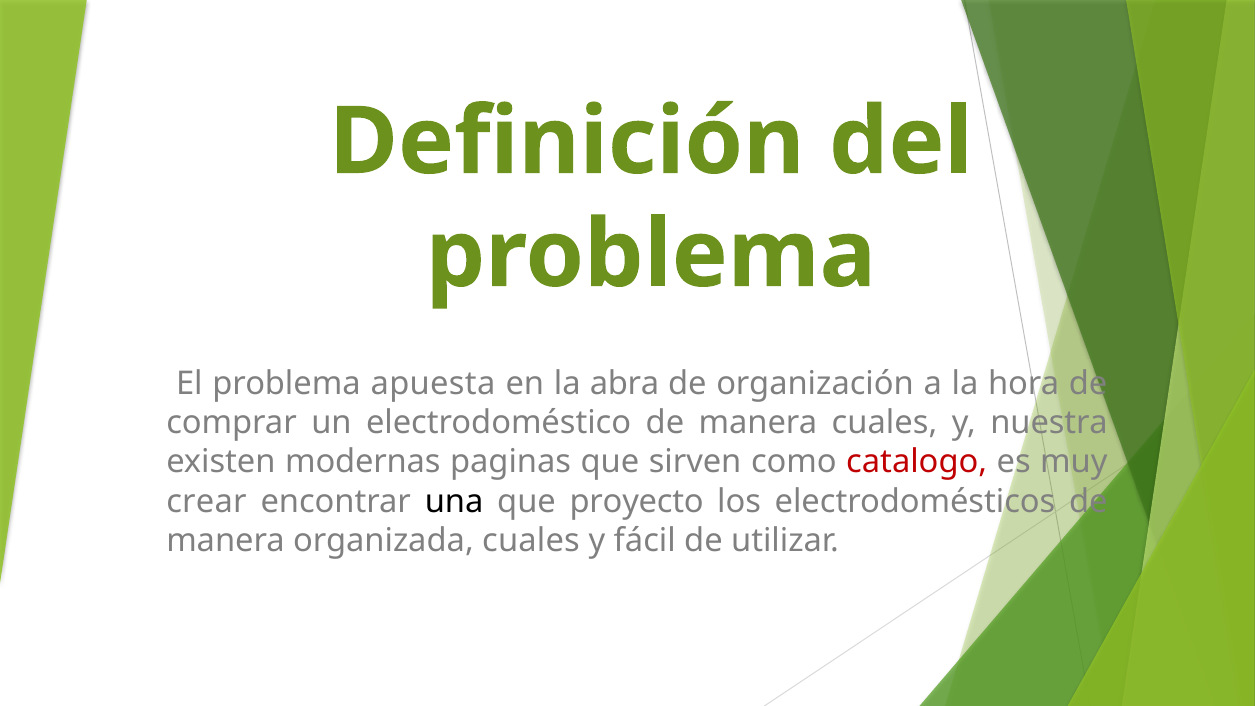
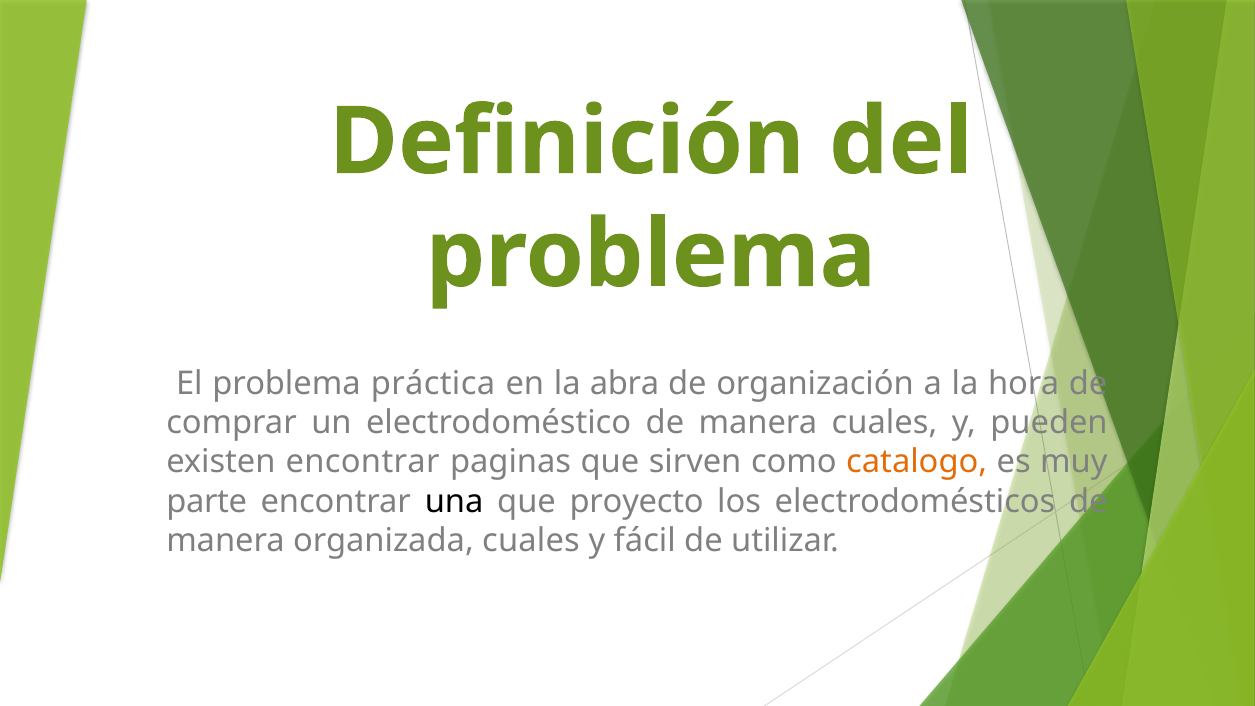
apuesta: apuesta -> práctica (433, 384)
nuestra: nuestra -> pueden (1049, 423)
existen modernas: modernas -> encontrar (363, 462)
catalogo colour: red -> orange (917, 462)
crear: crear -> parte (207, 501)
